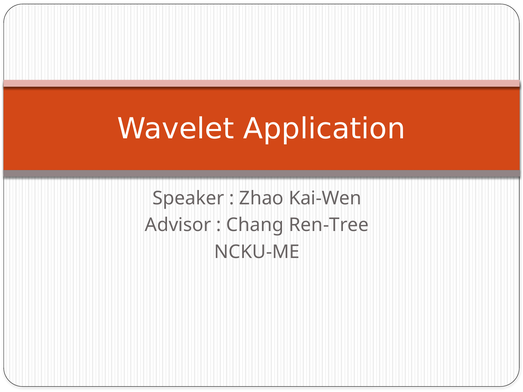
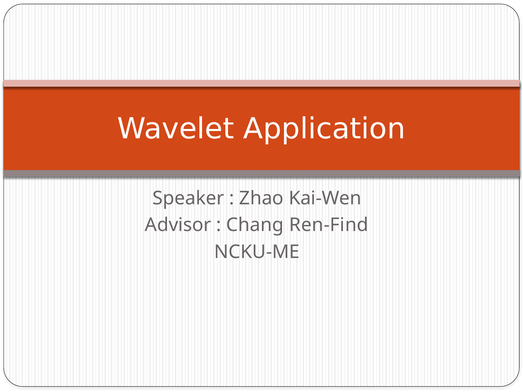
Ren-Tree: Ren-Tree -> Ren-Find (329, 225)
